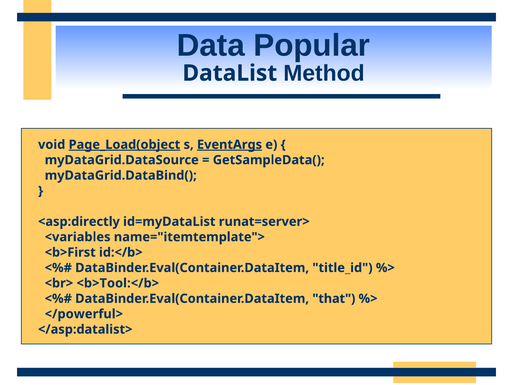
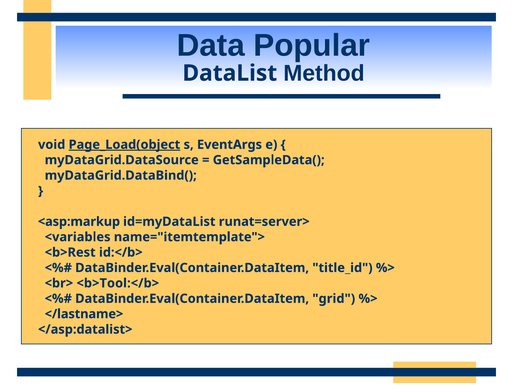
EventArgs underline: present -> none (230, 145)
<asp:directly: <asp:directly -> <asp:markup (79, 221)
<b>First: <b>First -> <b>Rest (70, 252)
that: that -> grid (334, 298)
</powerful>: </powerful> -> </lastname> (84, 314)
